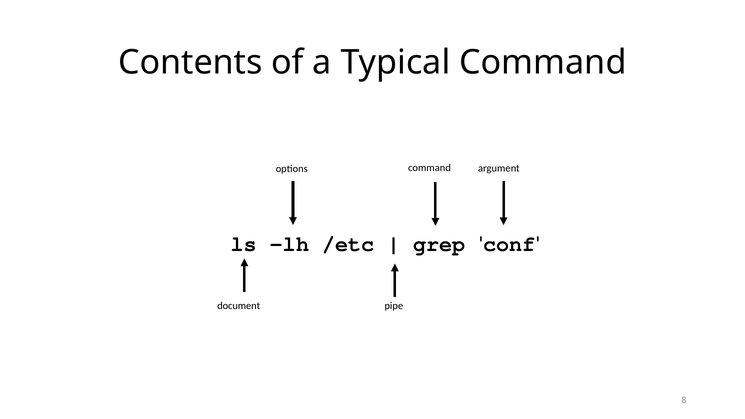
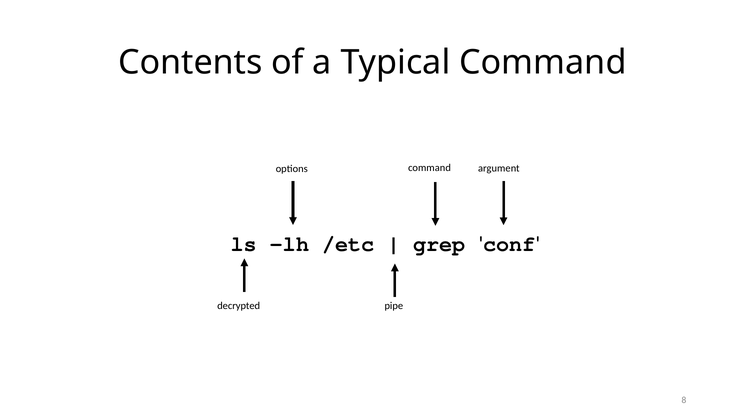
document: document -> decrypted (239, 306)
